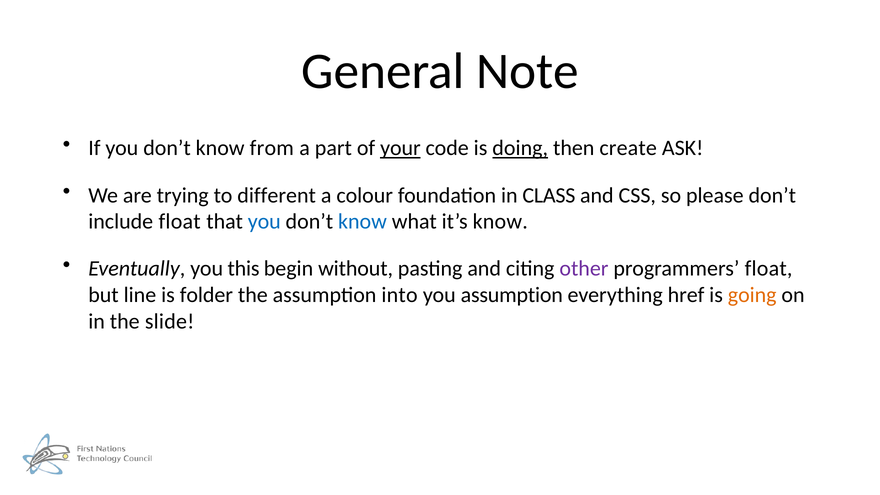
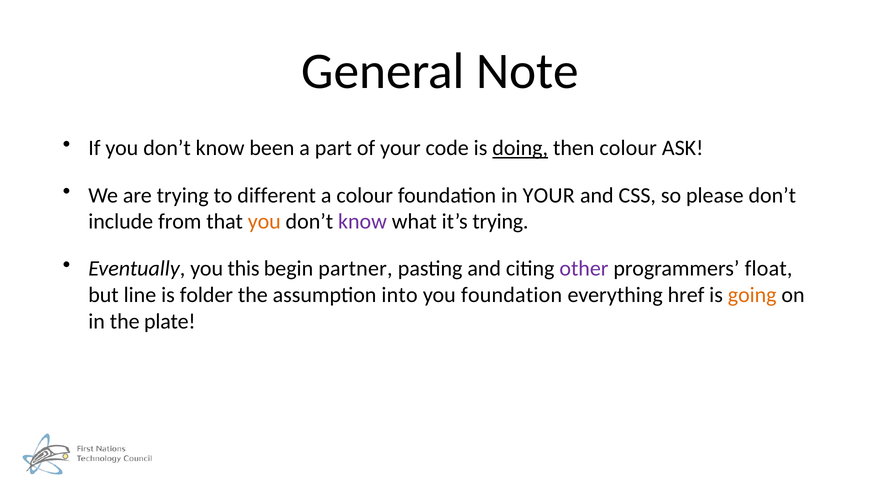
from: from -> been (272, 148)
your underline: present -> none (400, 148)
then create: create -> colour (628, 148)
in CLASS: CLASS -> YOUR (549, 195)
include float: float -> from (180, 222)
you colour: blue -> orange (264, 222)
know colour: blue -> purple (362, 222)
it’s know: know -> trying (500, 222)
without: without -> partner (355, 269)
you assumption: assumption -> foundation (512, 295)
slide: slide -> plate (170, 321)
